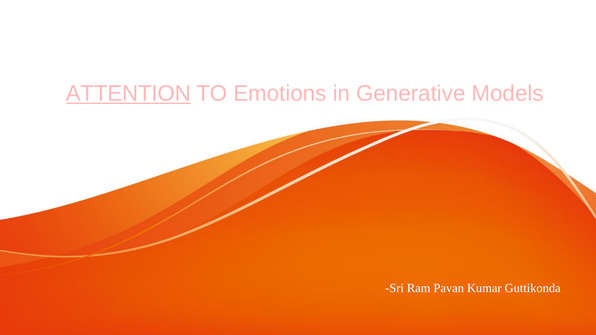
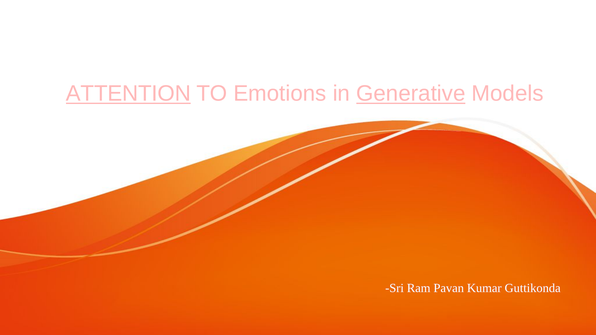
Generative underline: none -> present (411, 94)
